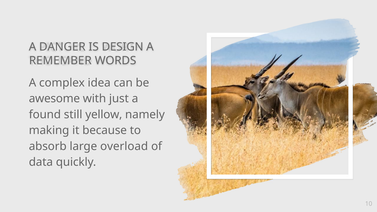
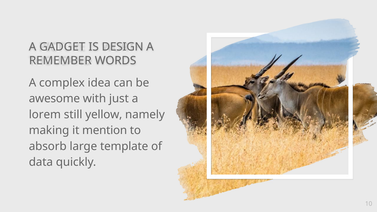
DANGER: DANGER -> GADGET (62, 47)
found: found -> lorem (45, 115)
because: because -> mention (105, 130)
overload: overload -> template (124, 146)
